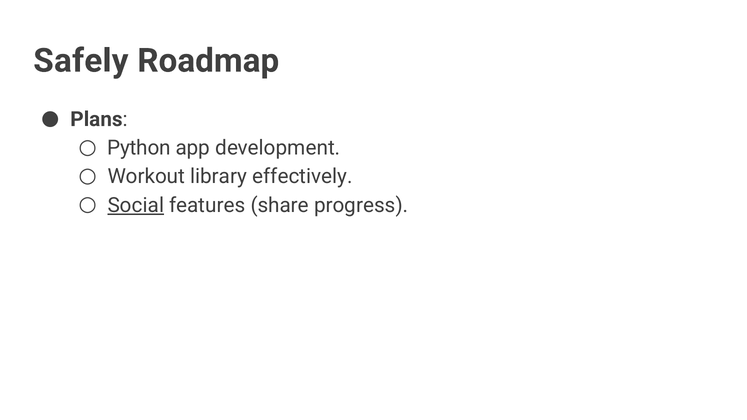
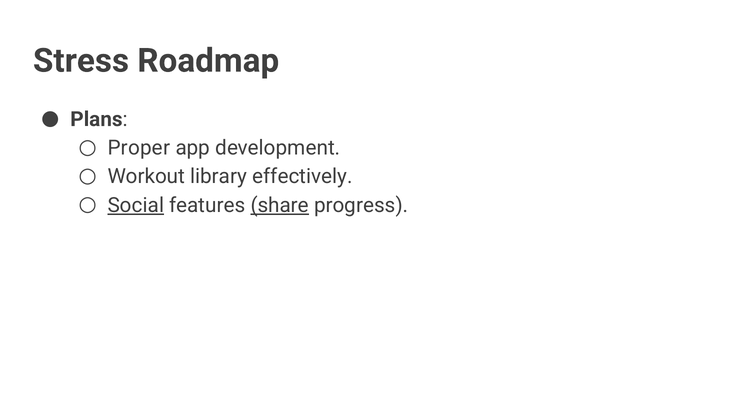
Safely: Safely -> Stress (81, 61)
Python: Python -> Proper (139, 148)
share underline: none -> present (280, 205)
